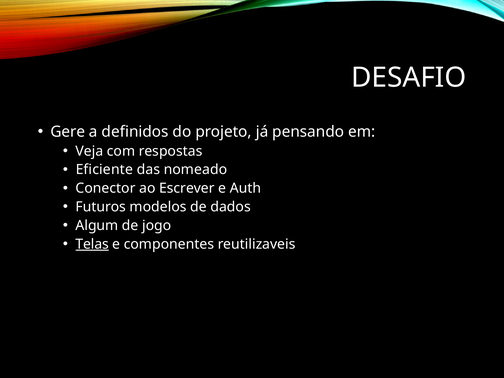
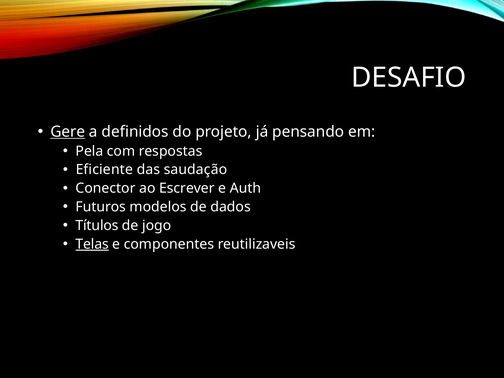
Gere underline: none -> present (68, 132)
Veja: Veja -> Pela (89, 151)
nomeado: nomeado -> saudação (195, 170)
Algum: Algum -> Títulos (97, 226)
